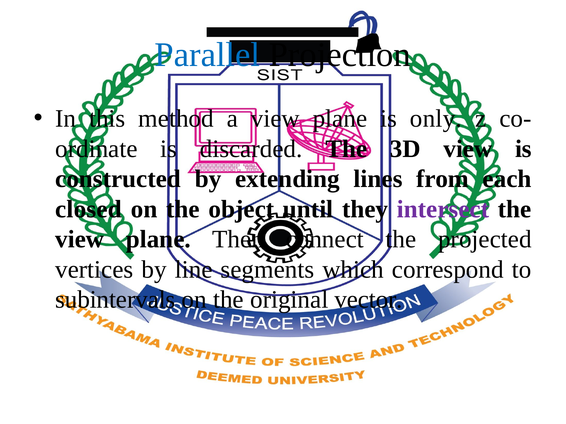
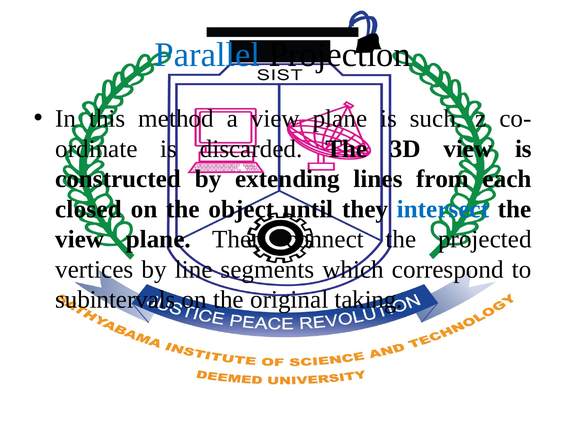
only: only -> such (436, 119)
intersect colour: purple -> blue (443, 209)
vector: vector -> taking (369, 300)
